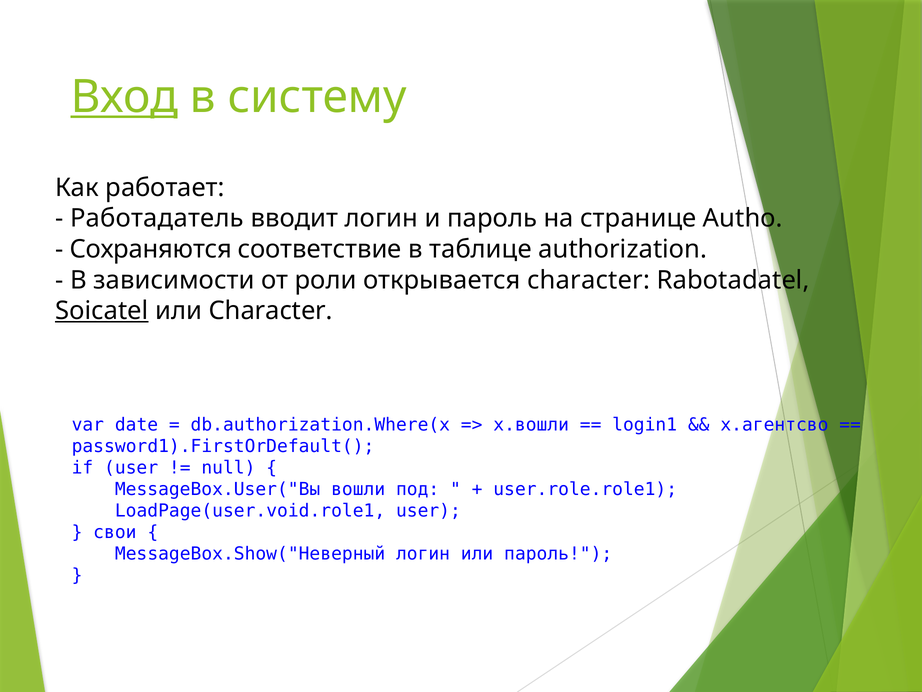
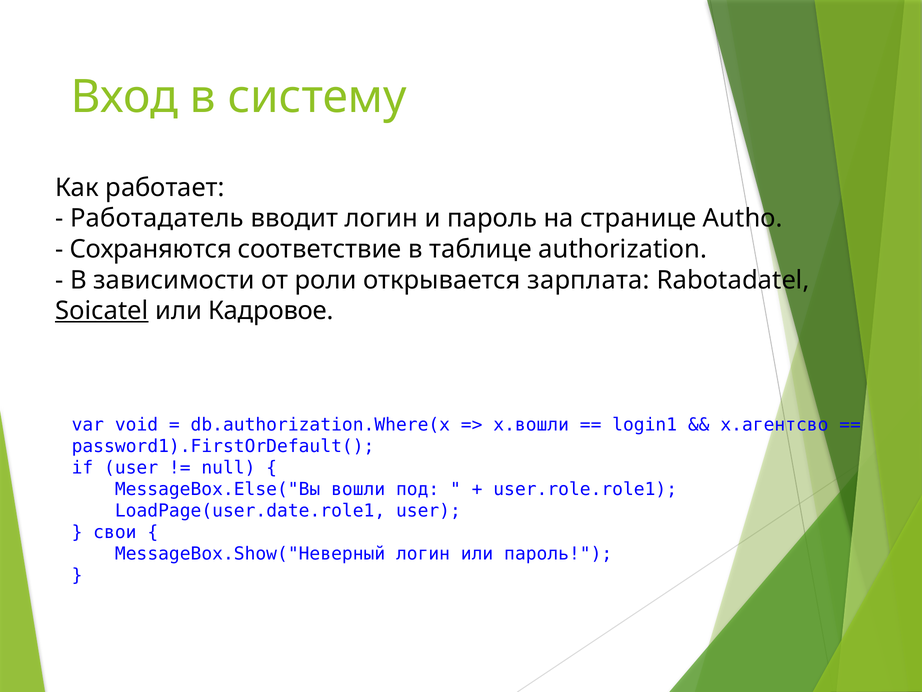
Вход underline: present -> none (124, 97)
открывается character: character -> зарплата (589, 280)
или Character: Character -> Кадровое (271, 311)
date: date -> void (137, 424)
MessageBox.User("Вы: MessageBox.User("Вы -> MessageBox.Else("Вы (218, 489)
LoadPage(user.void.role1: LoadPage(user.void.role1 -> LoadPage(user.date.role1 (250, 510)
